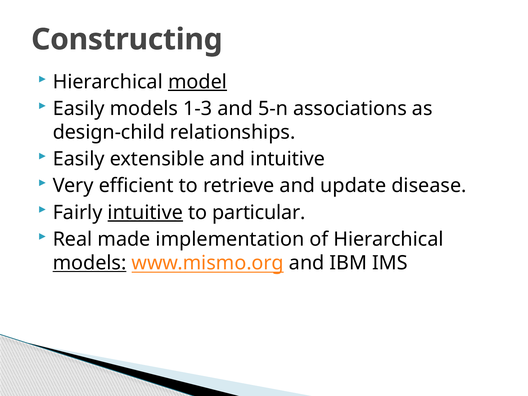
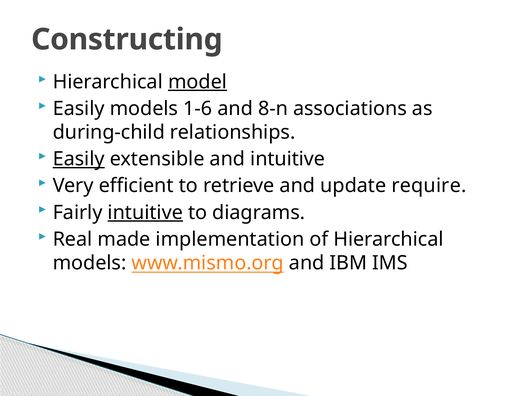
1-3: 1-3 -> 1-6 (198, 109)
5-n: 5-n -> 8-n (273, 109)
design-child: design-child -> during-child (109, 132)
Easily underline: none -> present (79, 159)
disease: disease -> require (429, 186)
particular: particular -> diagrams (259, 212)
models underline: present -> none (90, 263)
